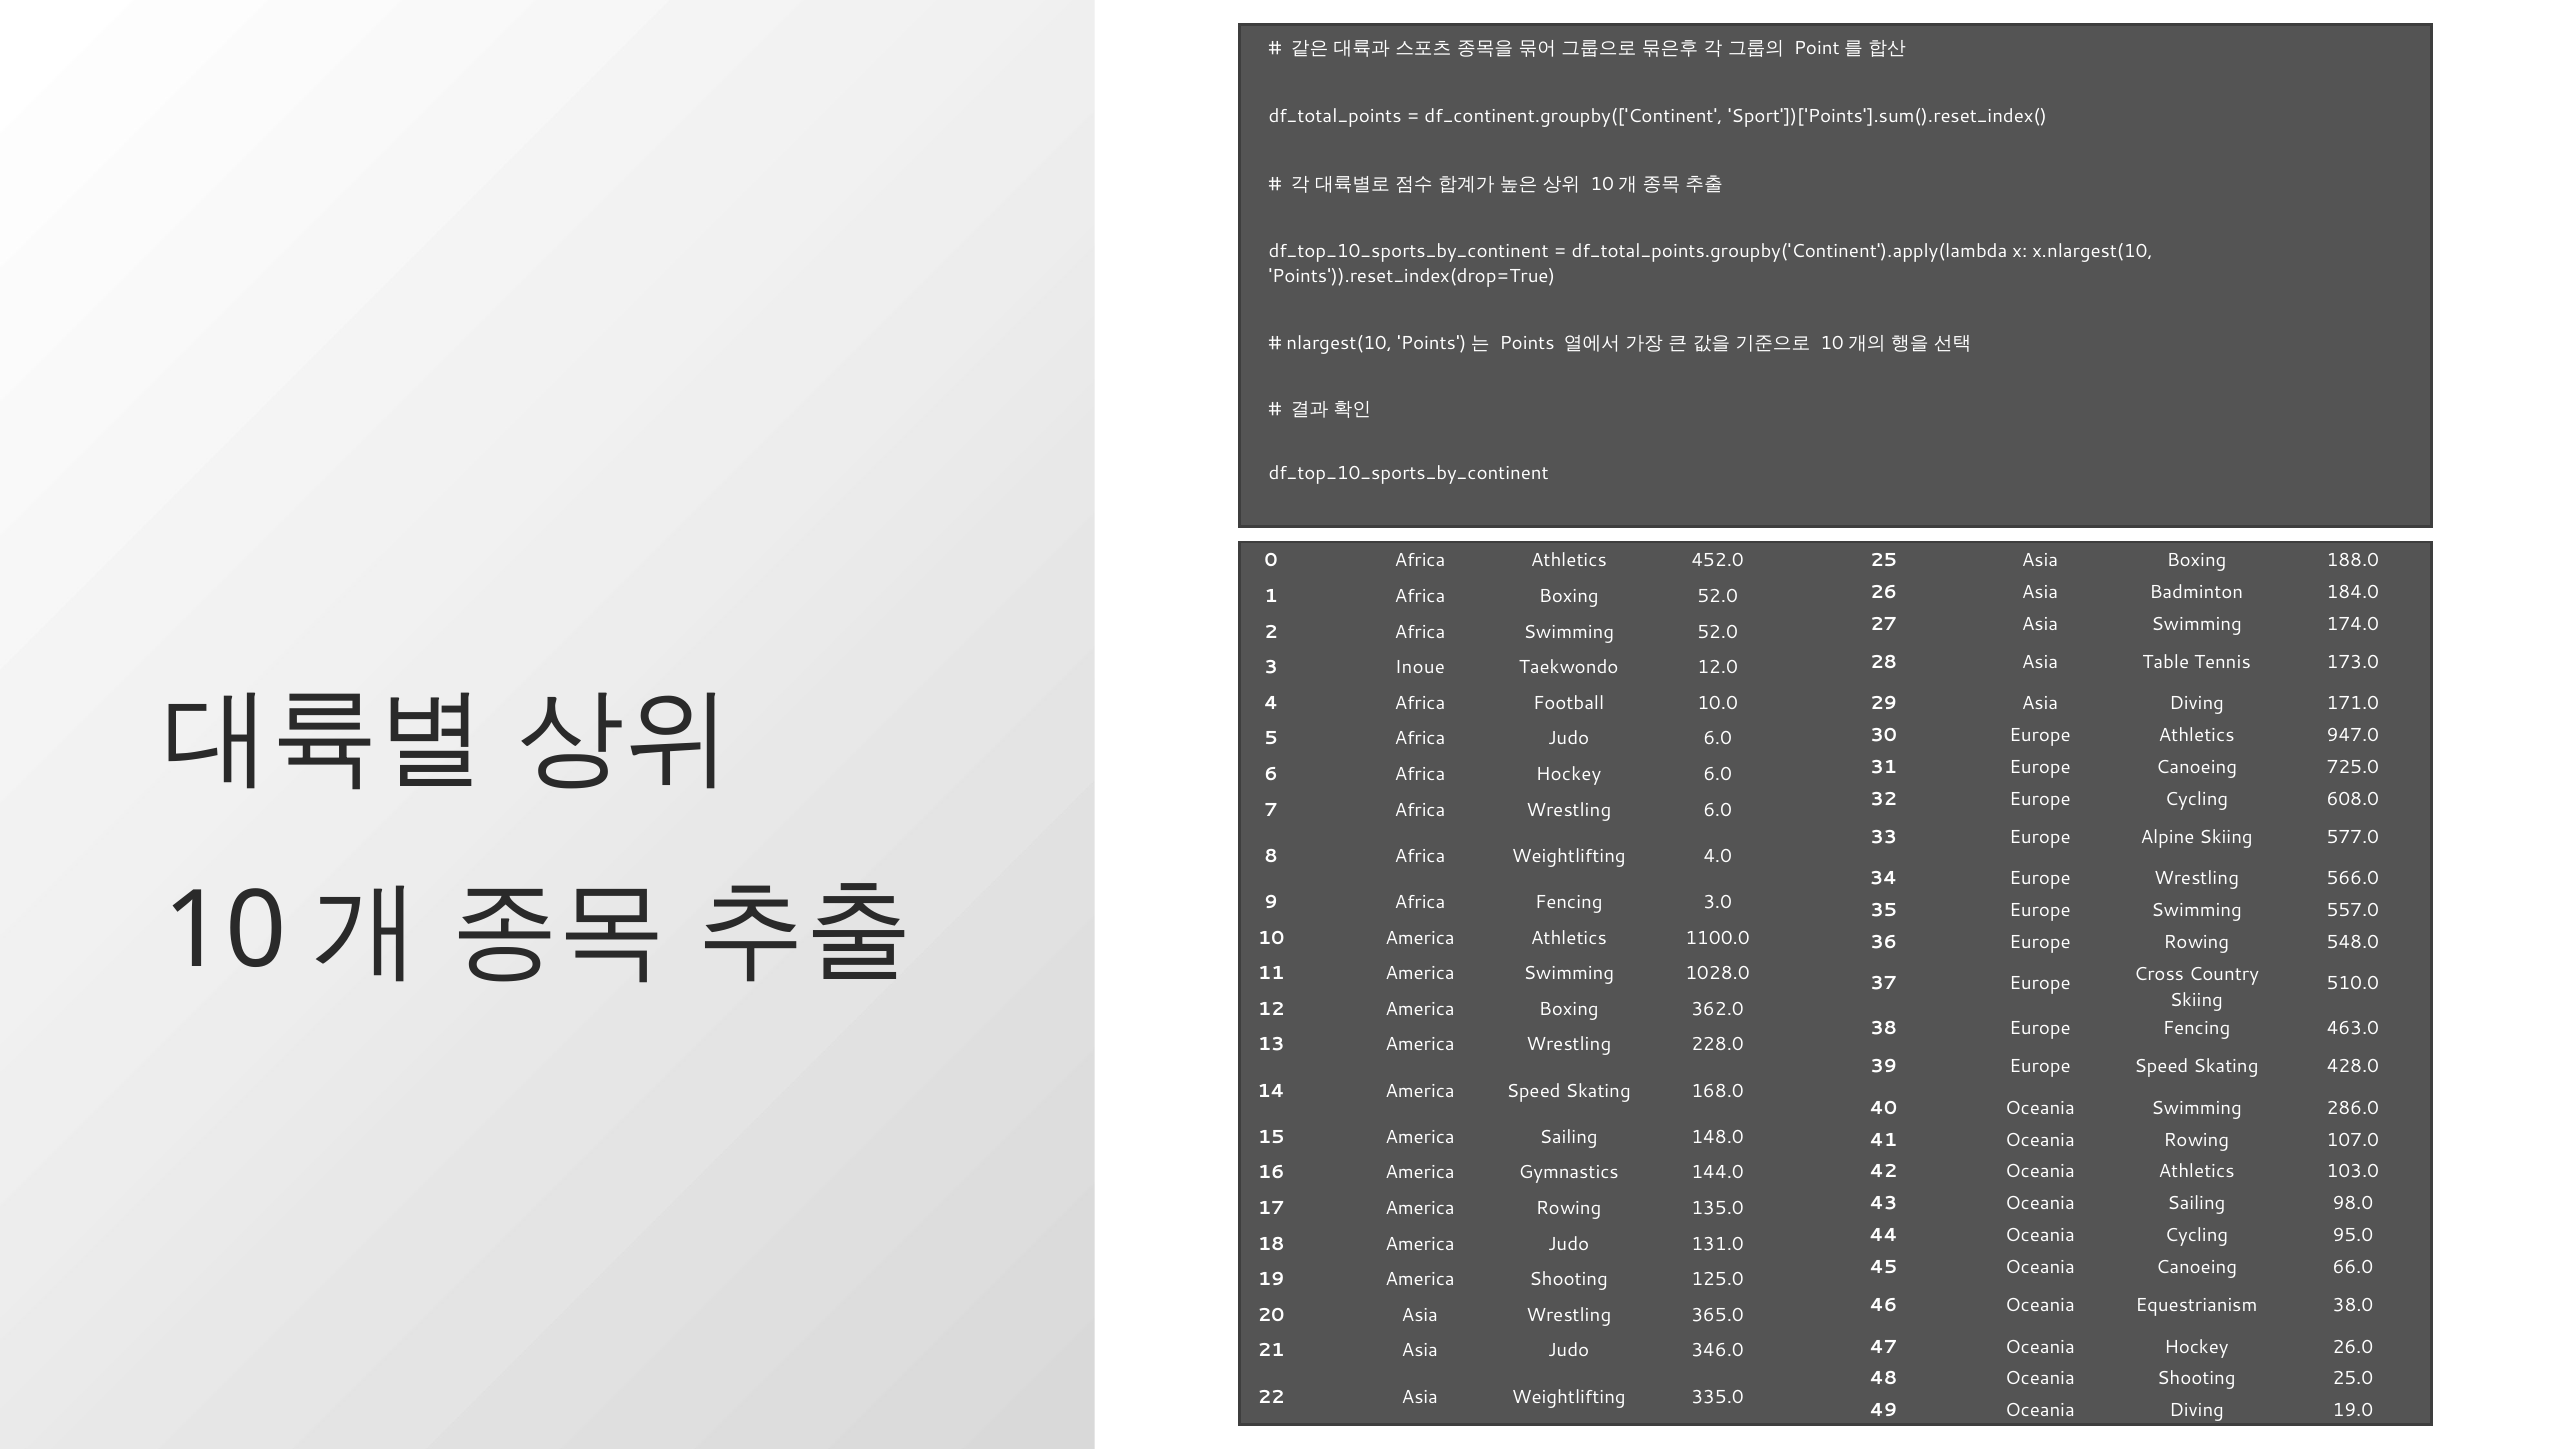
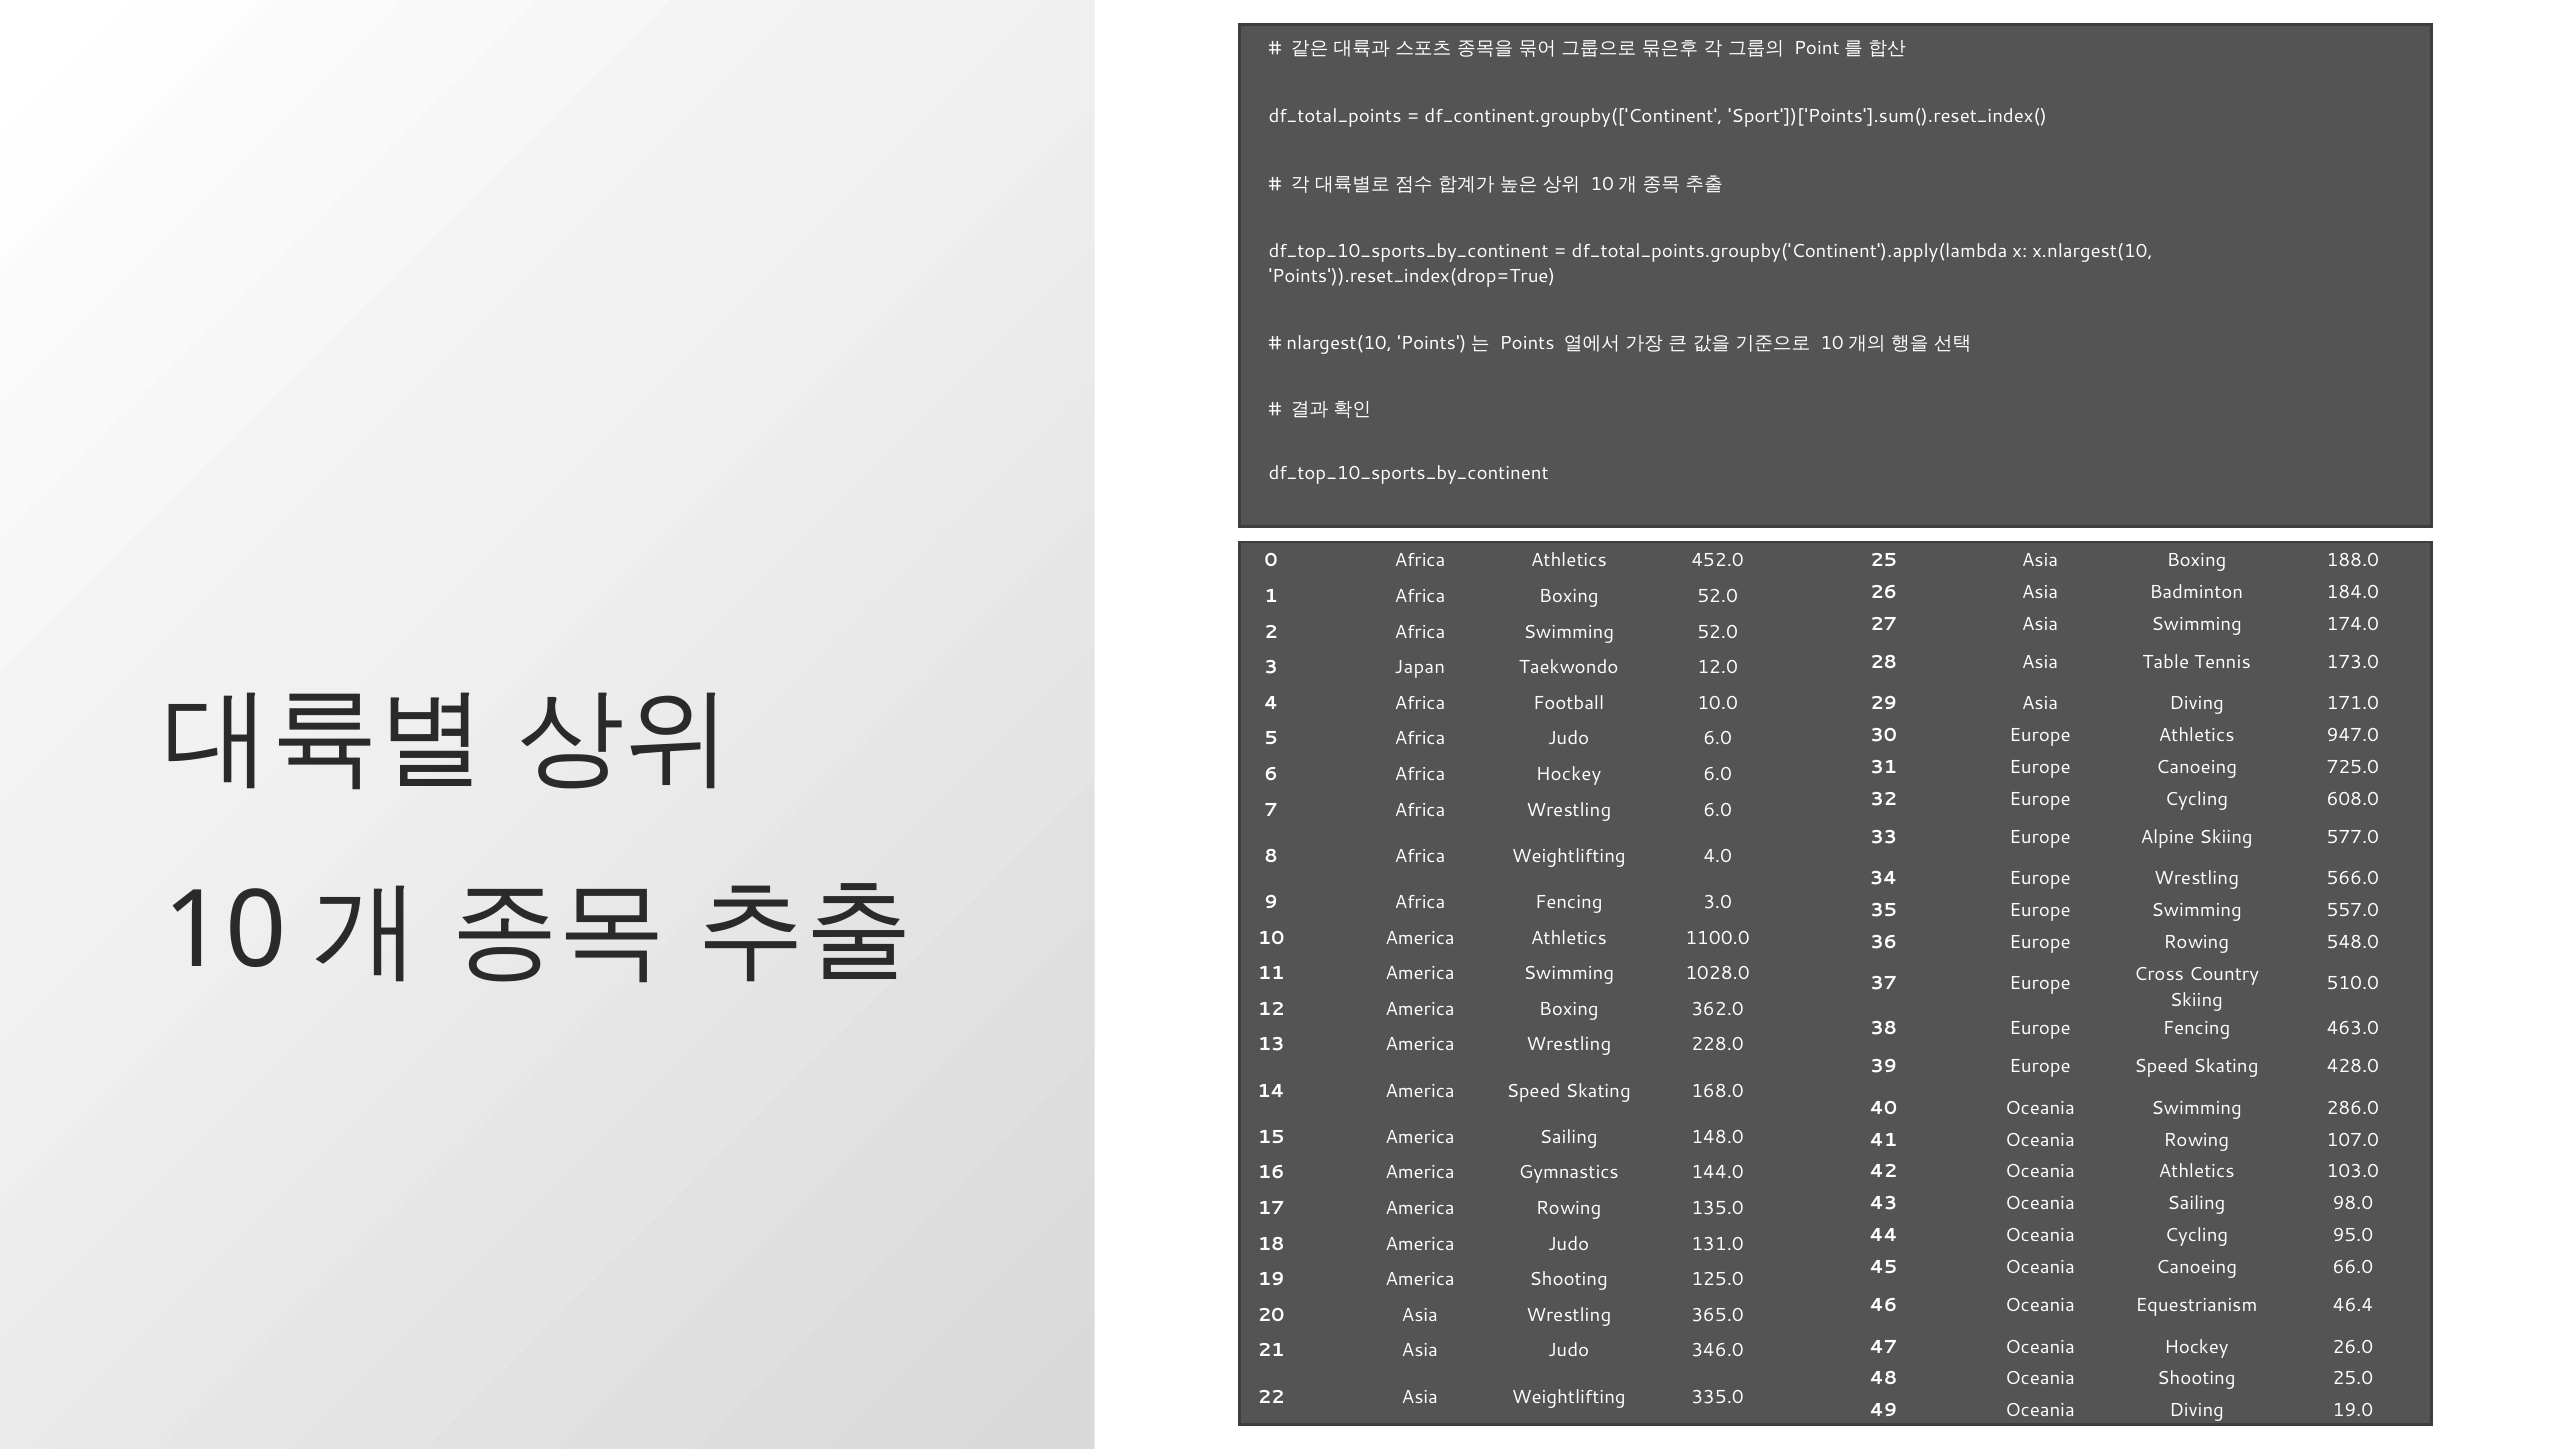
Inoue: Inoue -> Japan (1420, 668)
38.0: 38.0 -> 46.4 (2353, 1306)
